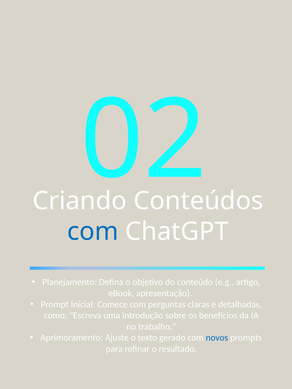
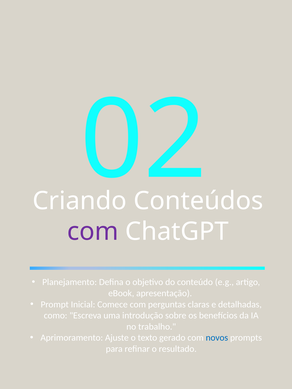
com colour: blue -> purple (93, 232)
